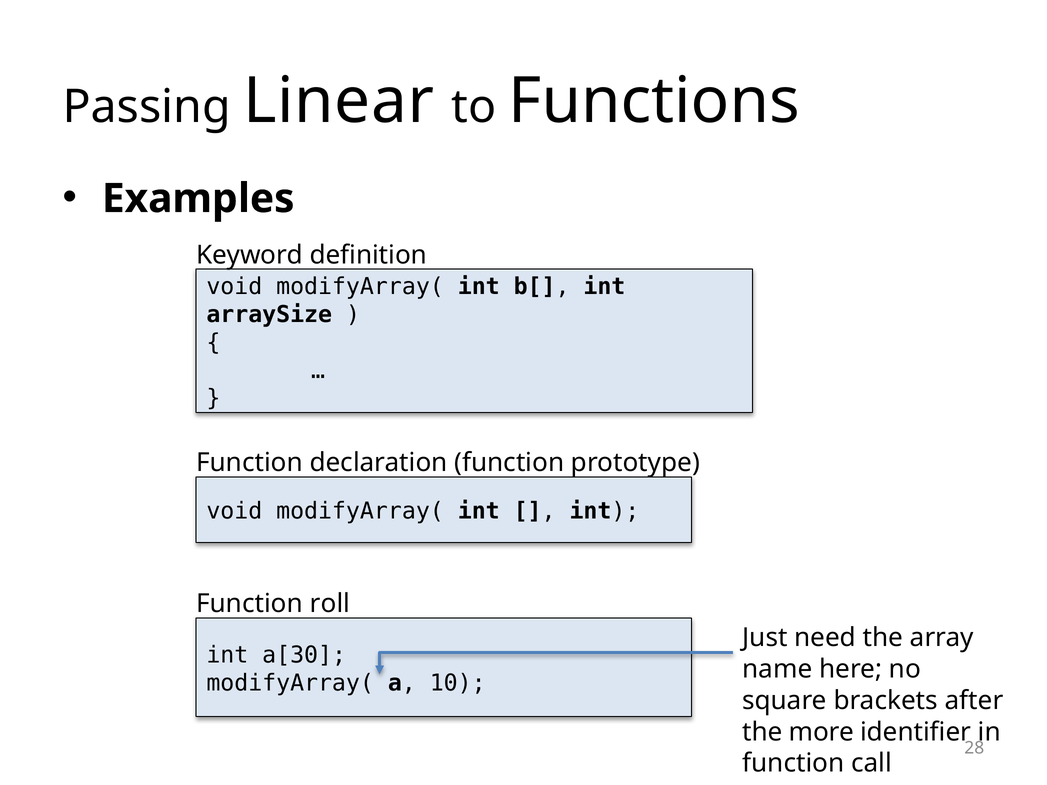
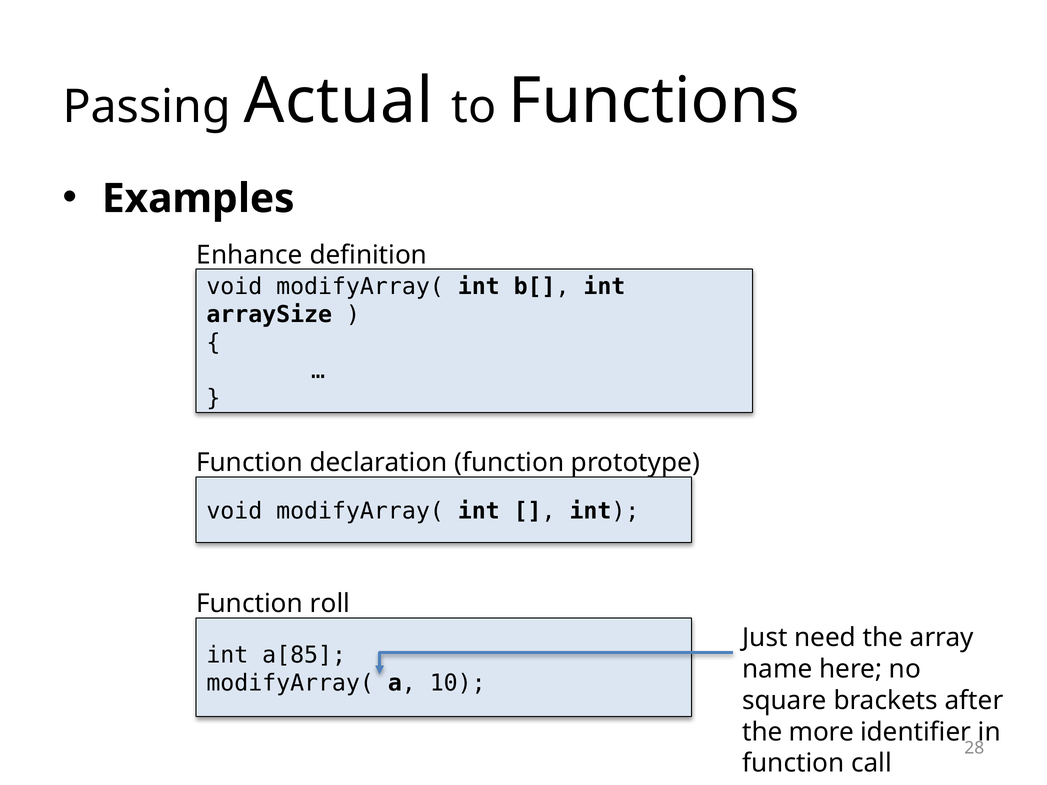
Linear: Linear -> Actual (338, 101)
Keyword: Keyword -> Enhance (249, 255)
a[30: a[30 -> a[85 (304, 655)
